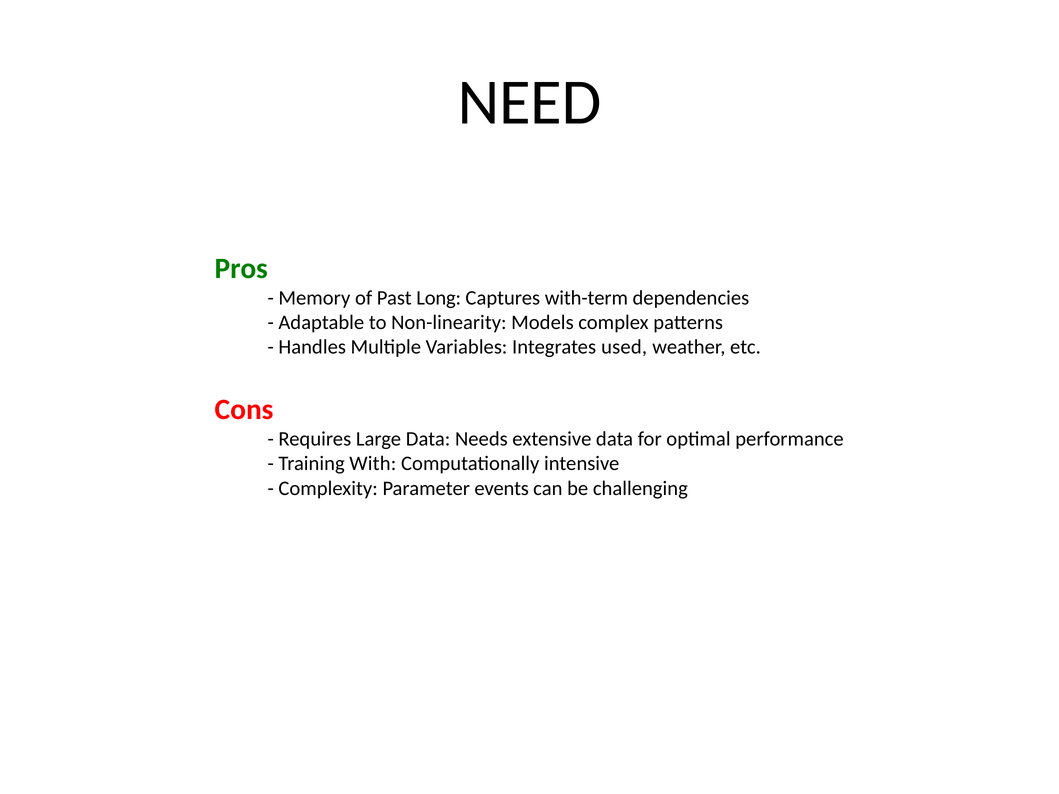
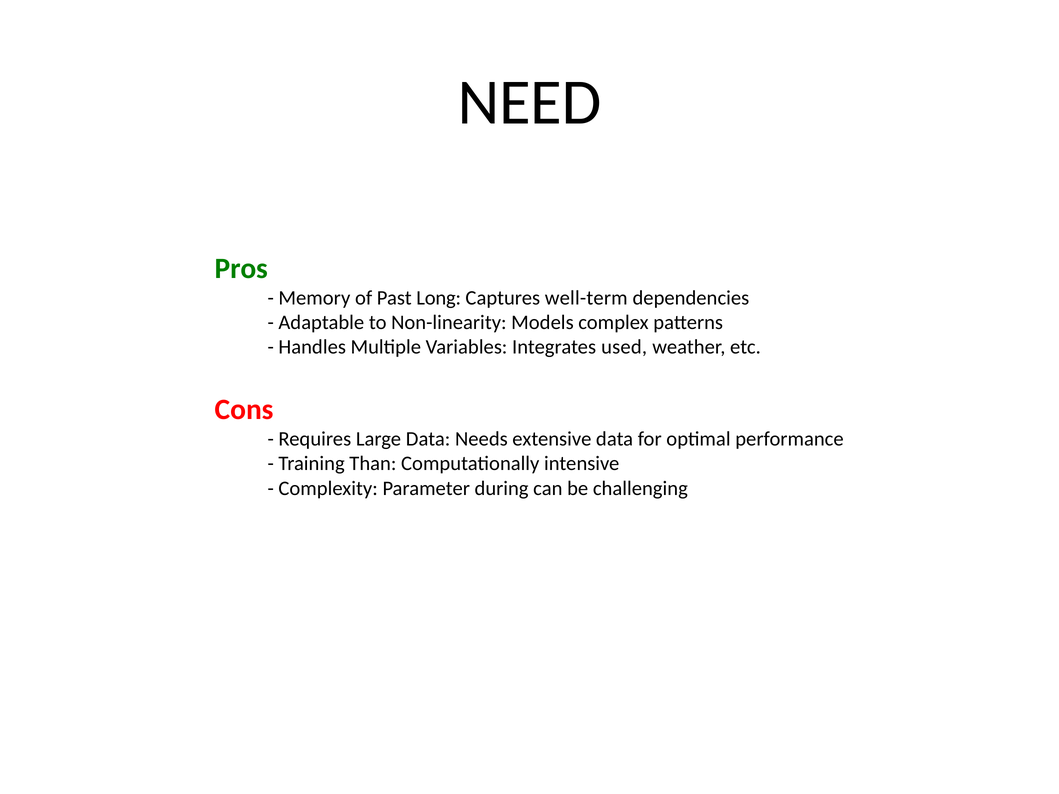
with-term: with-term -> well-term (586, 298)
With: With -> Than (373, 464)
events: events -> during (502, 489)
